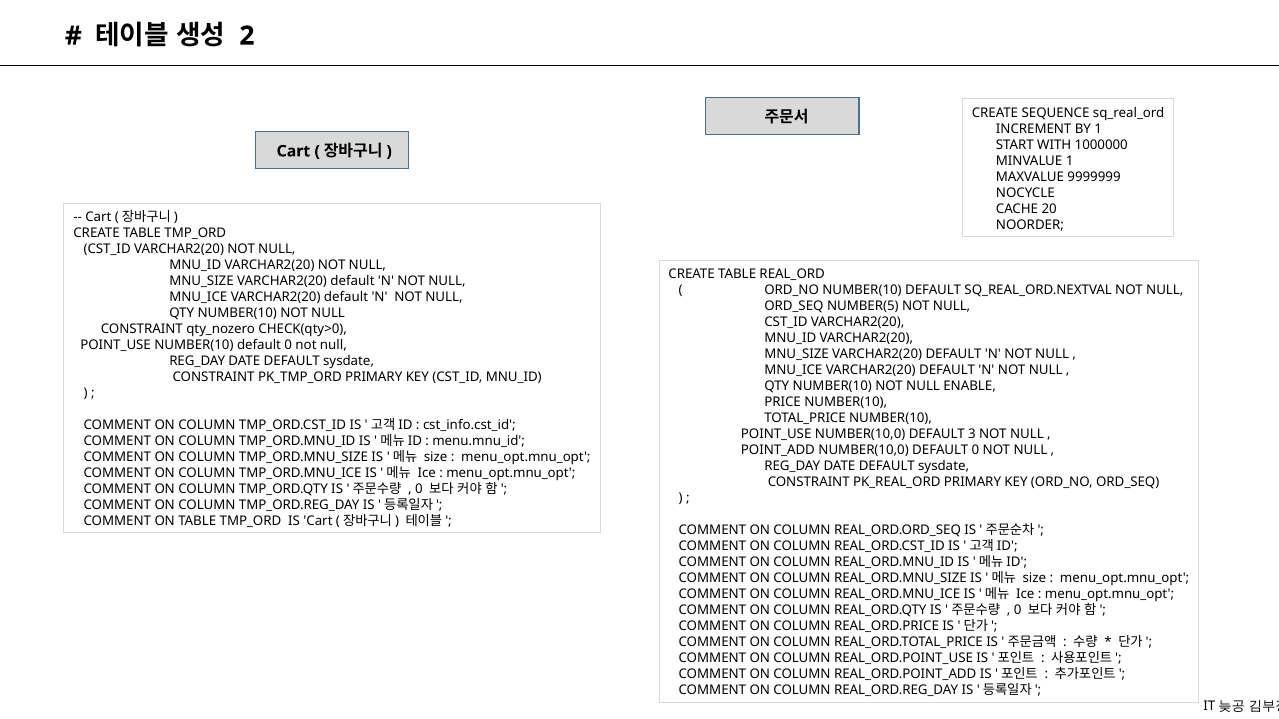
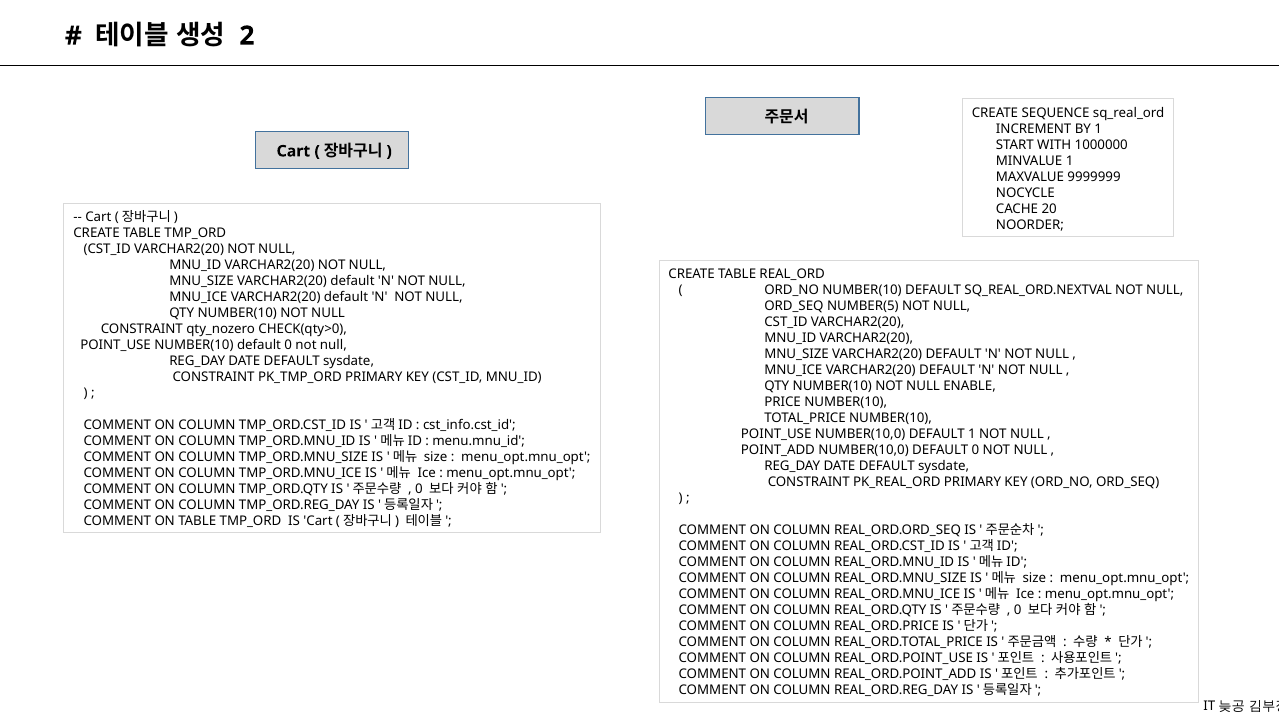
DEFAULT 3: 3 -> 1 (972, 435)
